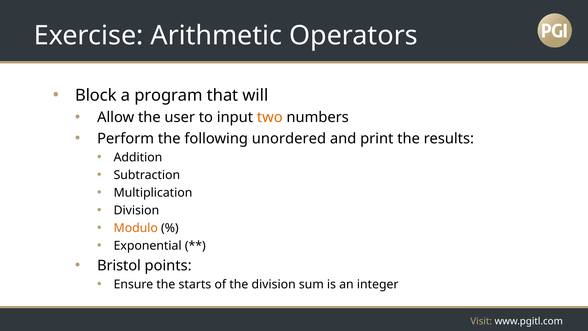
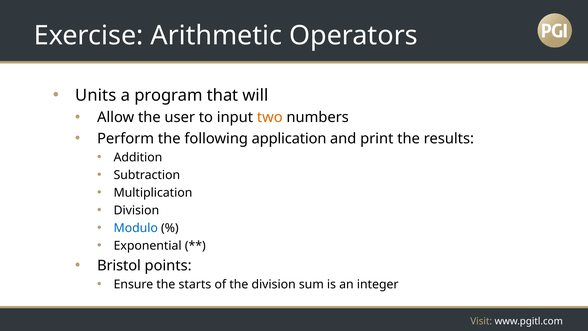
Block: Block -> Units (96, 95)
unordered: unordered -> application (289, 138)
Modulo colour: orange -> blue (136, 228)
